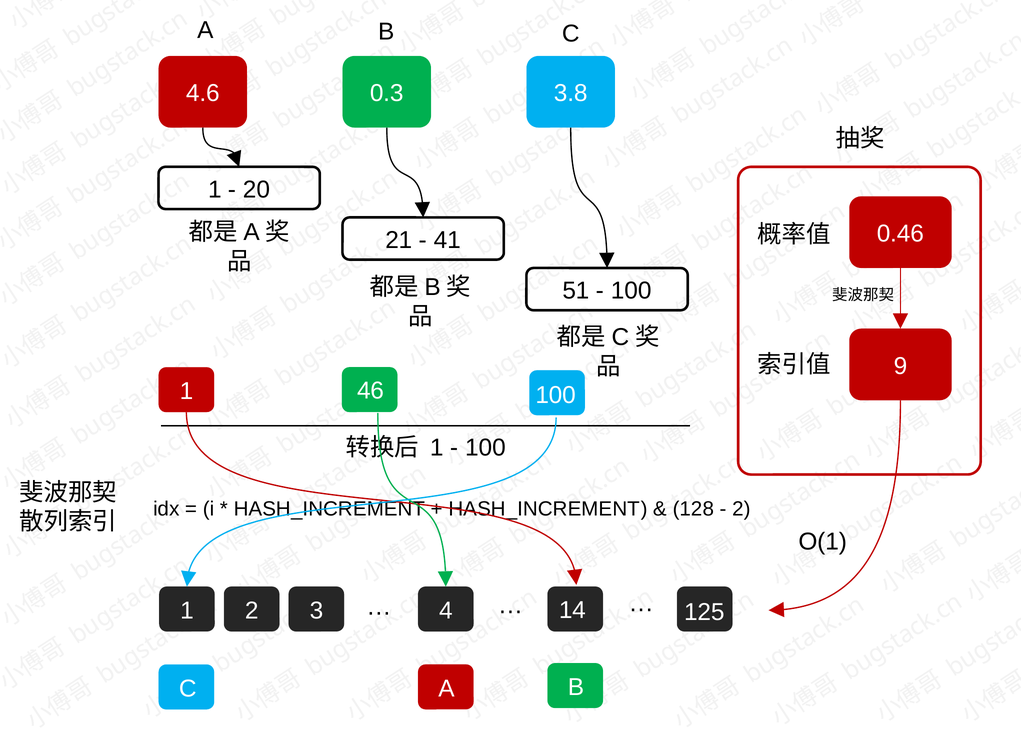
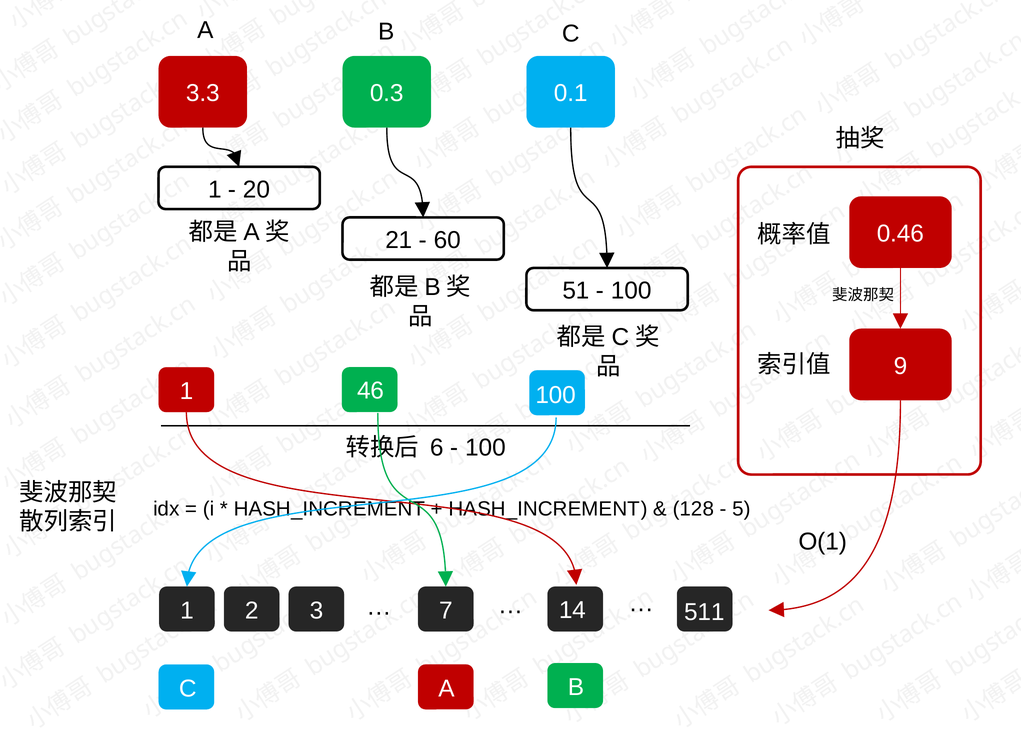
4.6: 4.6 -> 3.3 (203, 93)
3.8: 3.8 -> 0.1 (571, 93)
41: 41 -> 60 (447, 240)
1: 1 -> 6 (437, 448)
2: 2 -> 5 (741, 509)
4: 4 -> 7 (446, 611)
125: 125 -> 511 (704, 612)
